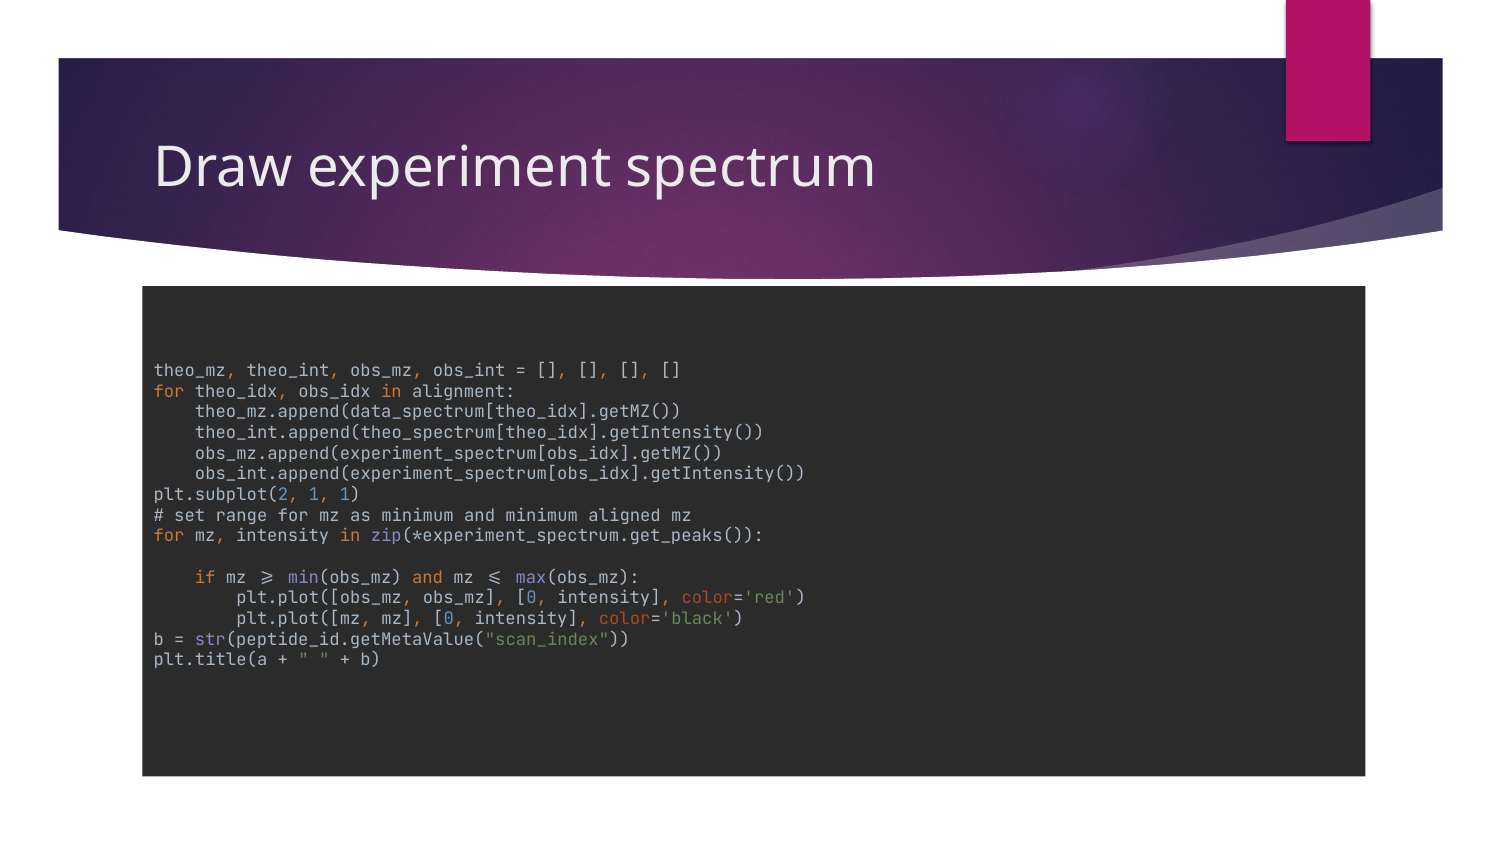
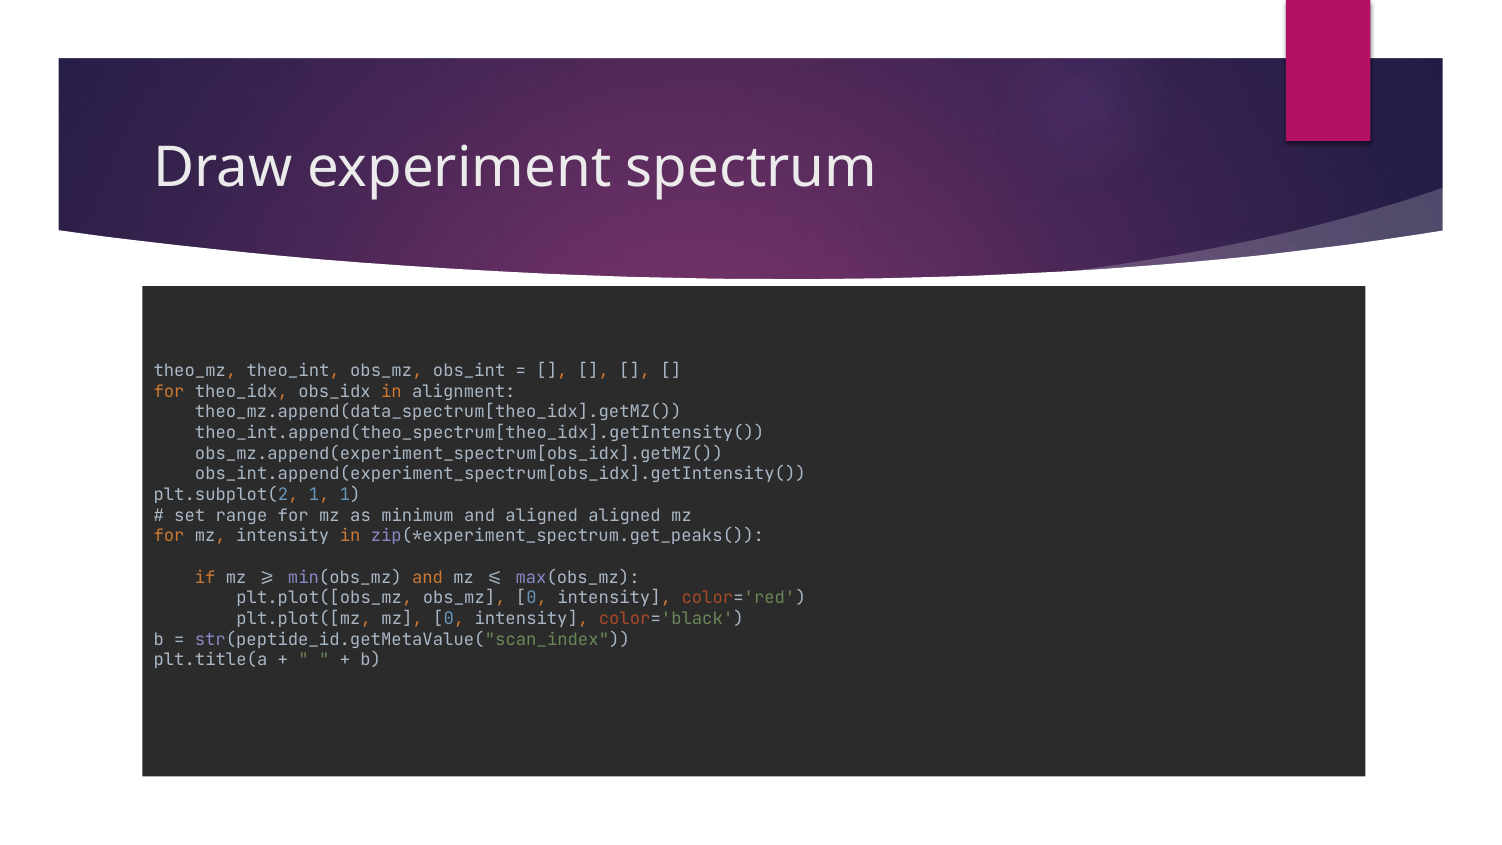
and minimum: minimum -> aligned (542, 515)
